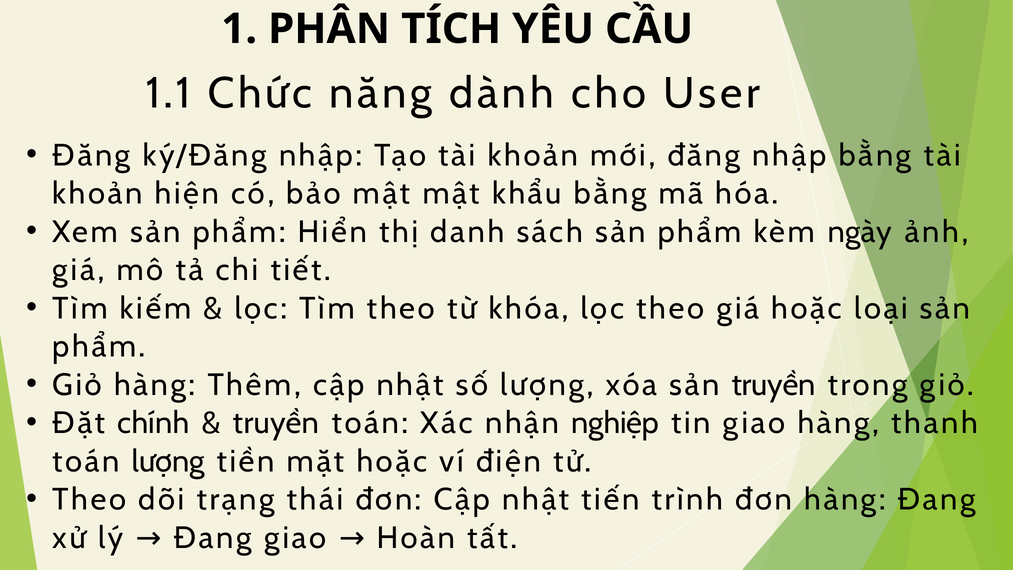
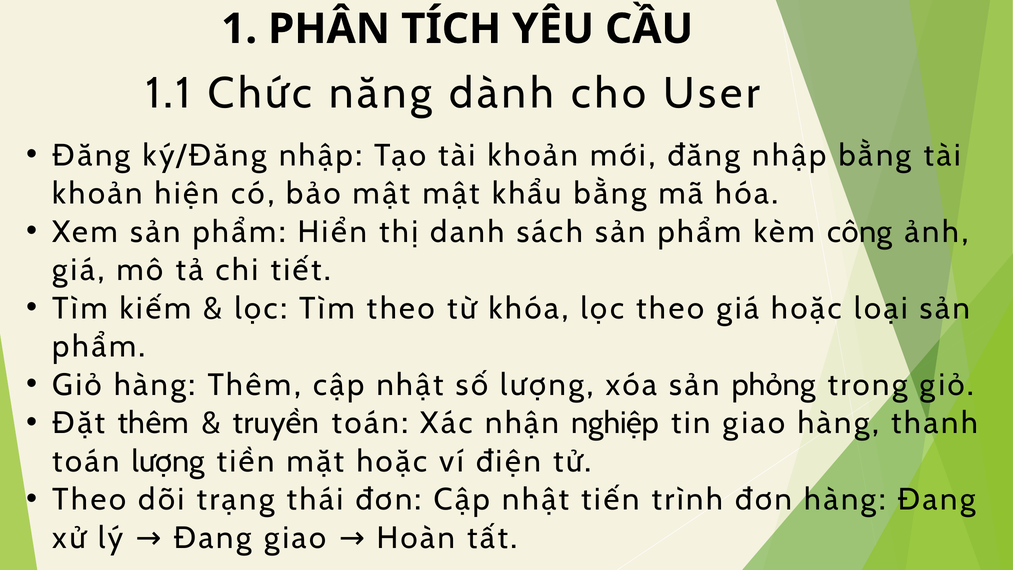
ngày: ngày -> công (860, 232)
sản truyền: truyền -> phỏng (774, 385)
Đặt chính: chính -> thêm (153, 423)
